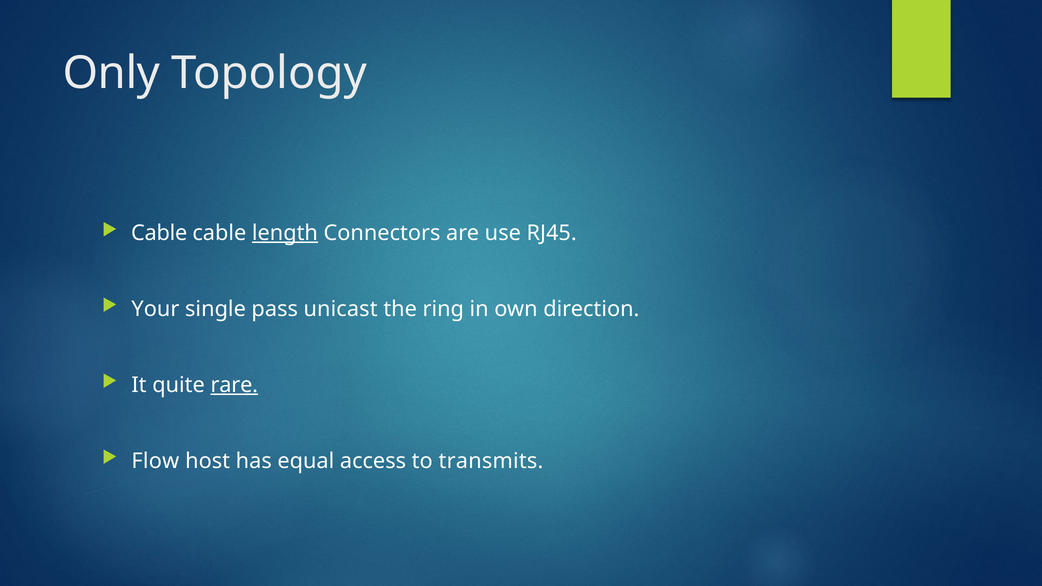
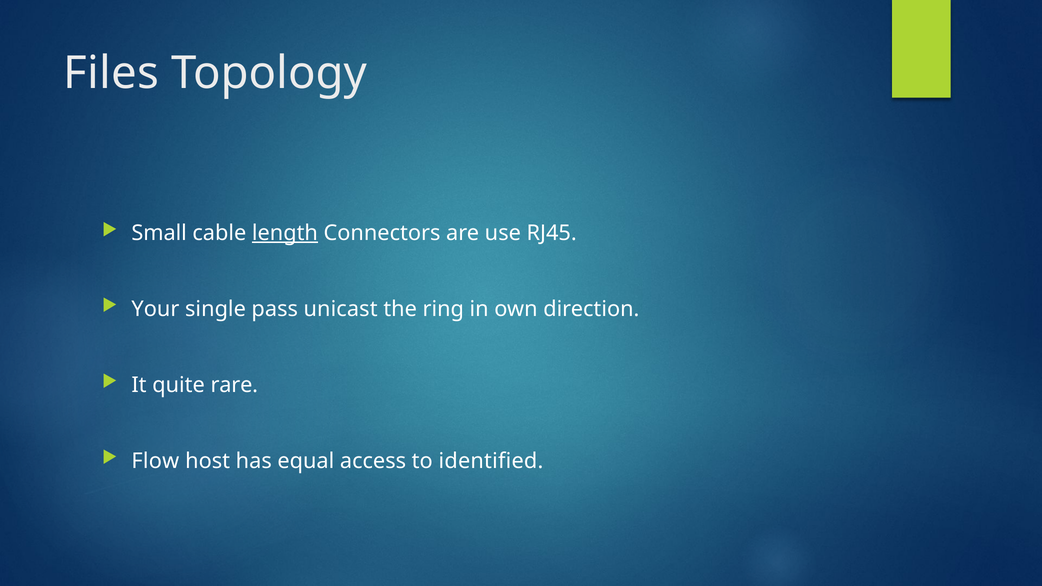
Only: Only -> Files (111, 73)
Cable: Cable -> Small (159, 233)
rare underline: present -> none (234, 385)
transmits: transmits -> identified (491, 461)
